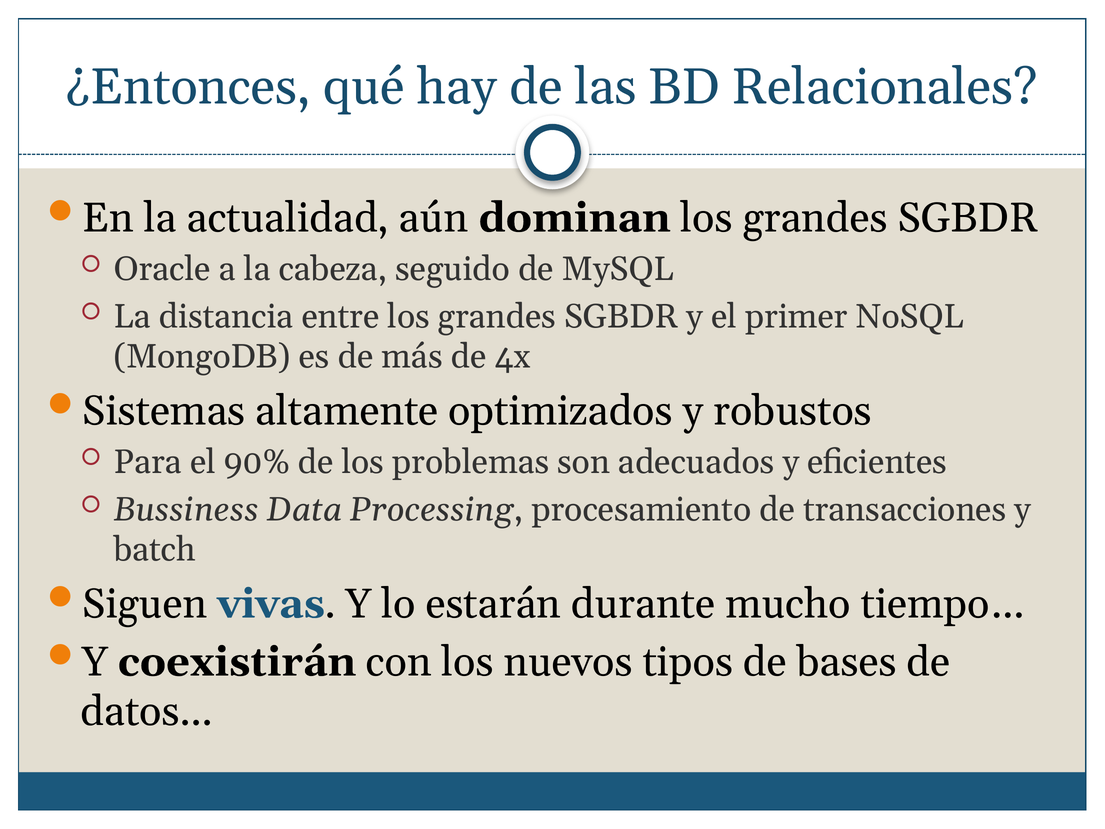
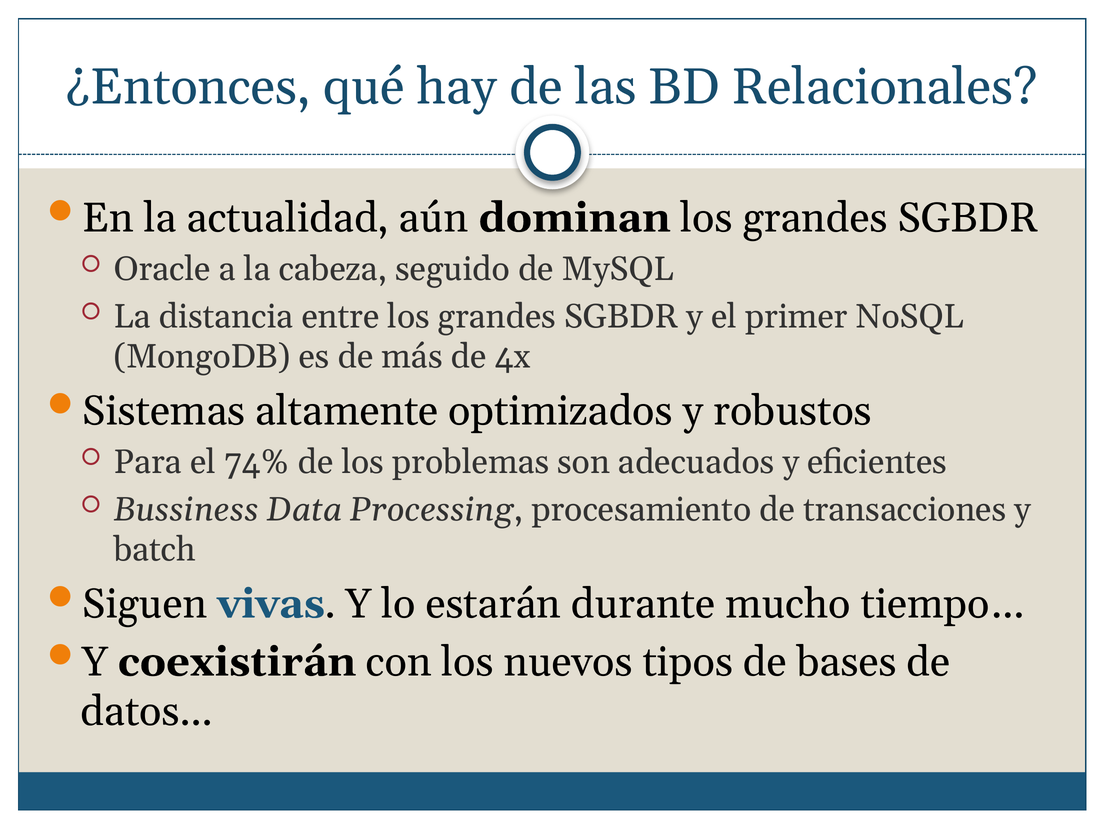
90%: 90% -> 74% (257, 462)
